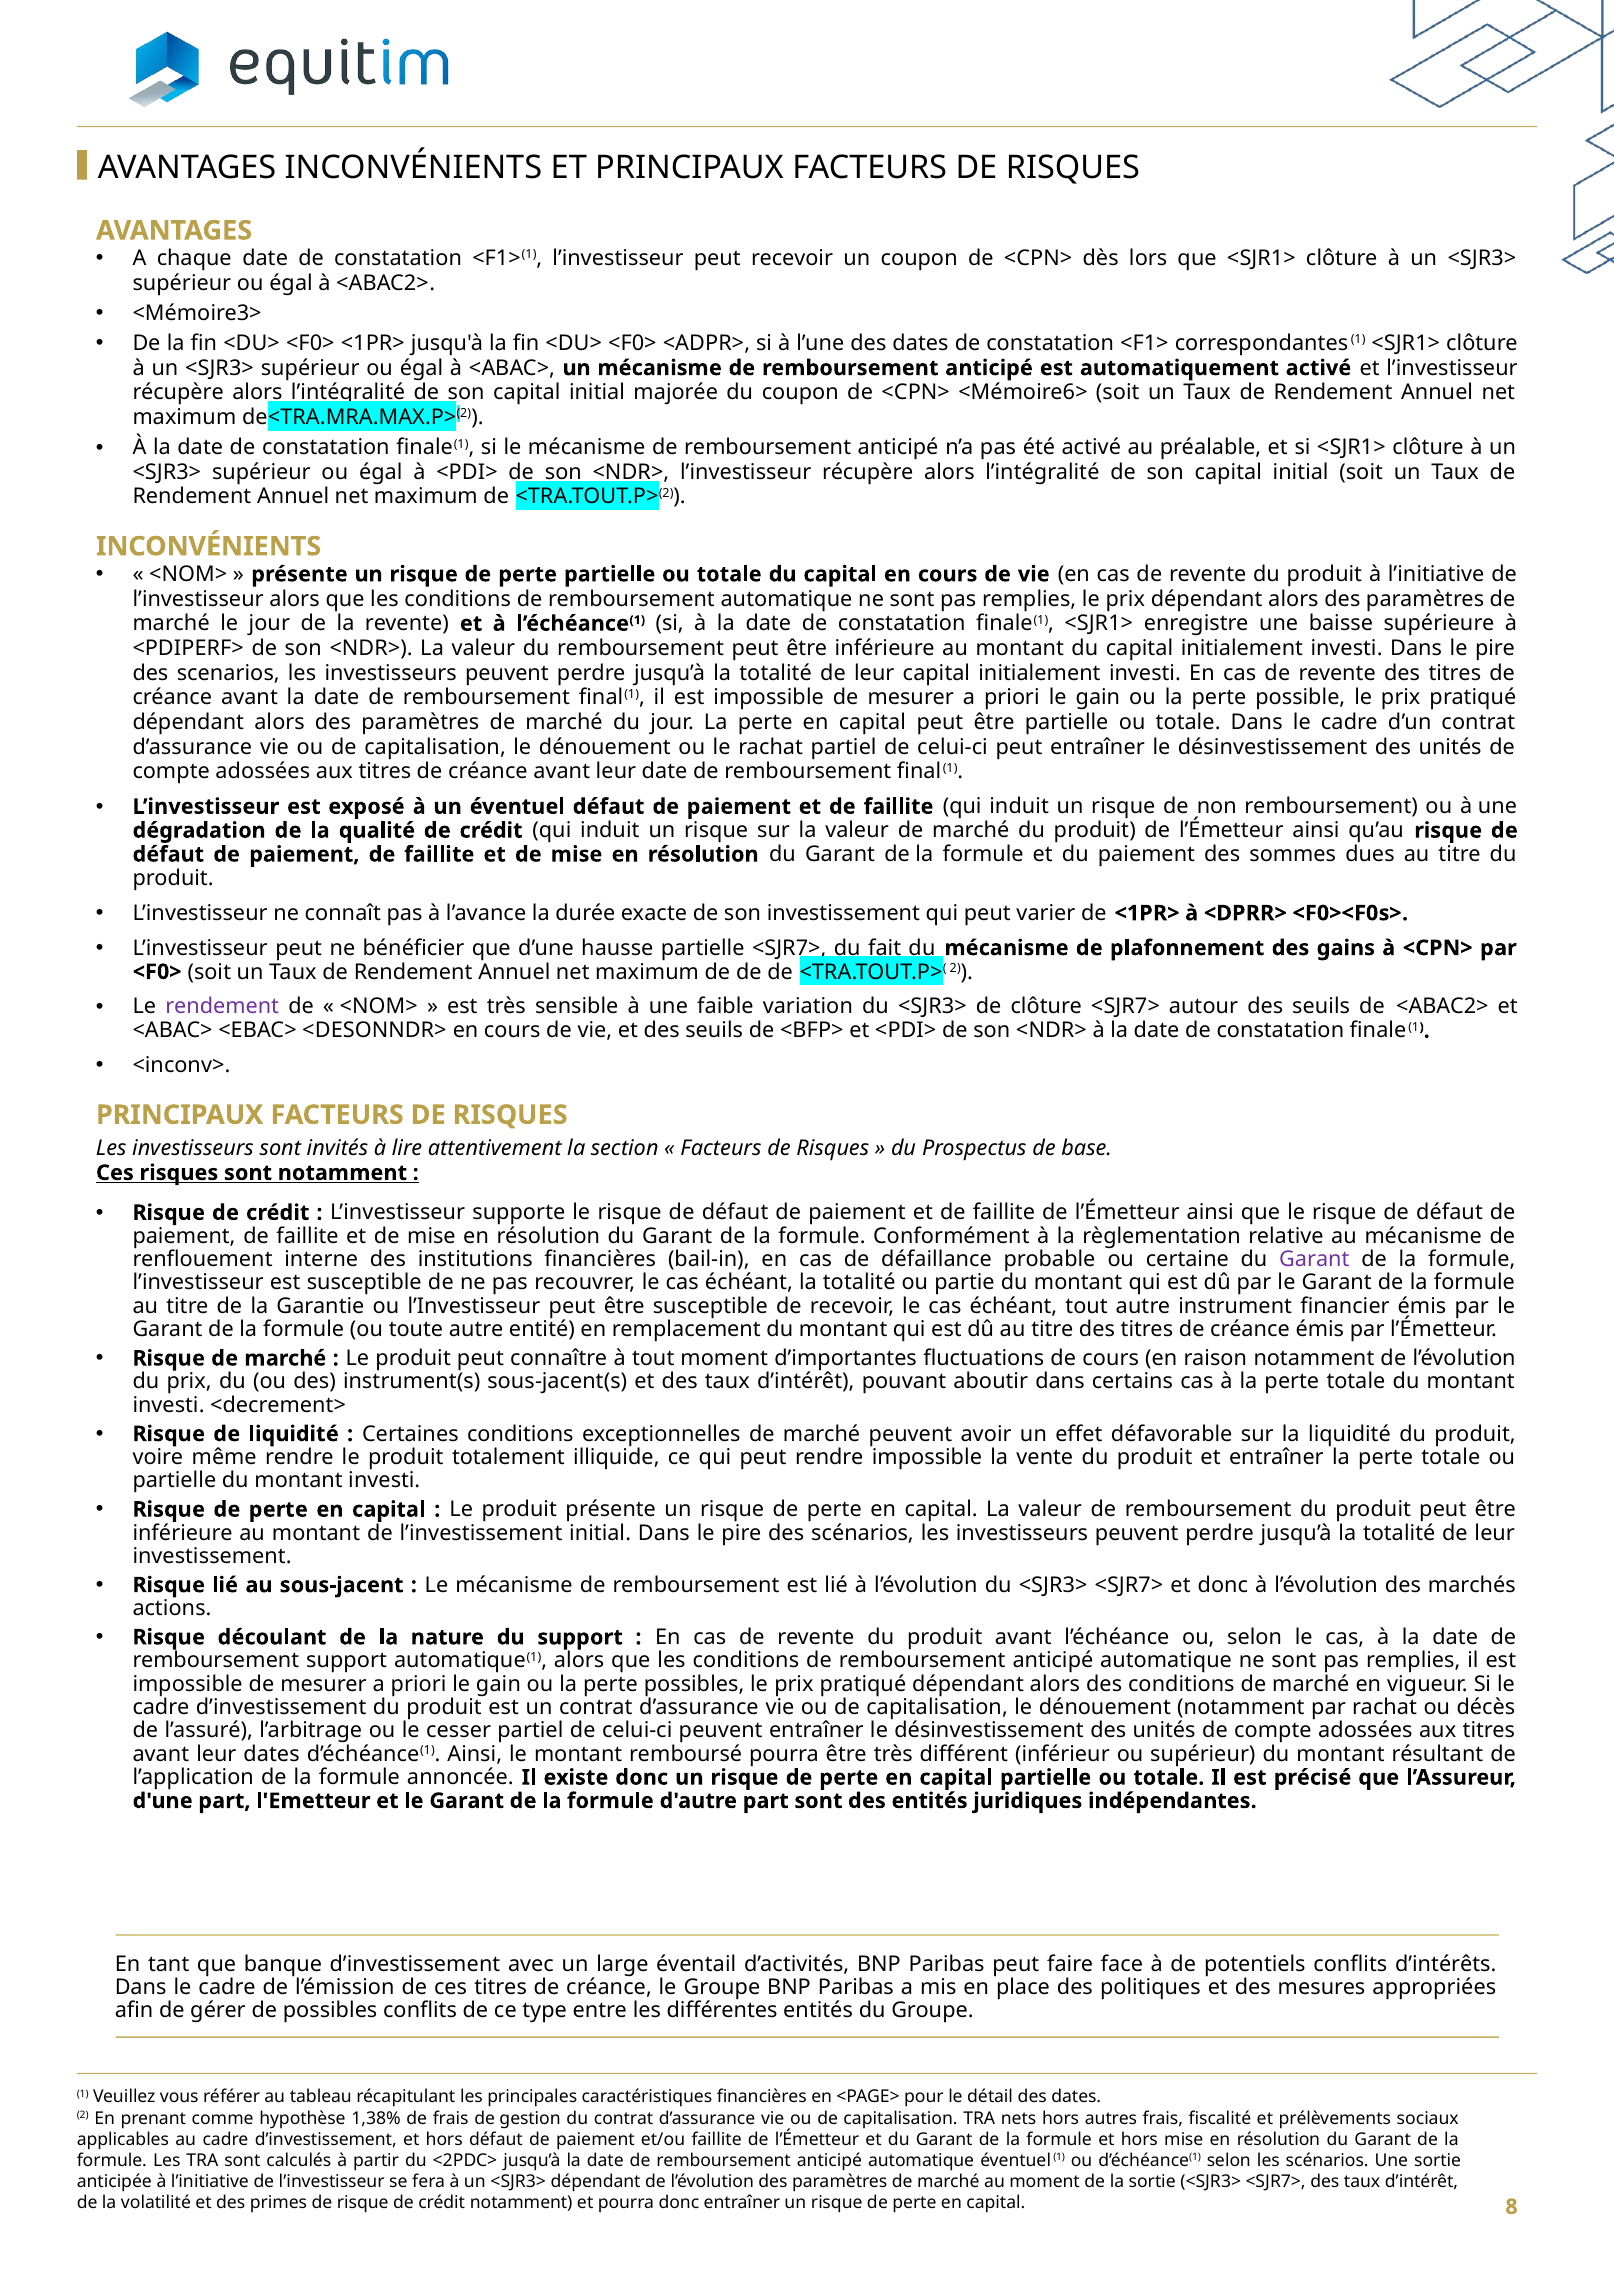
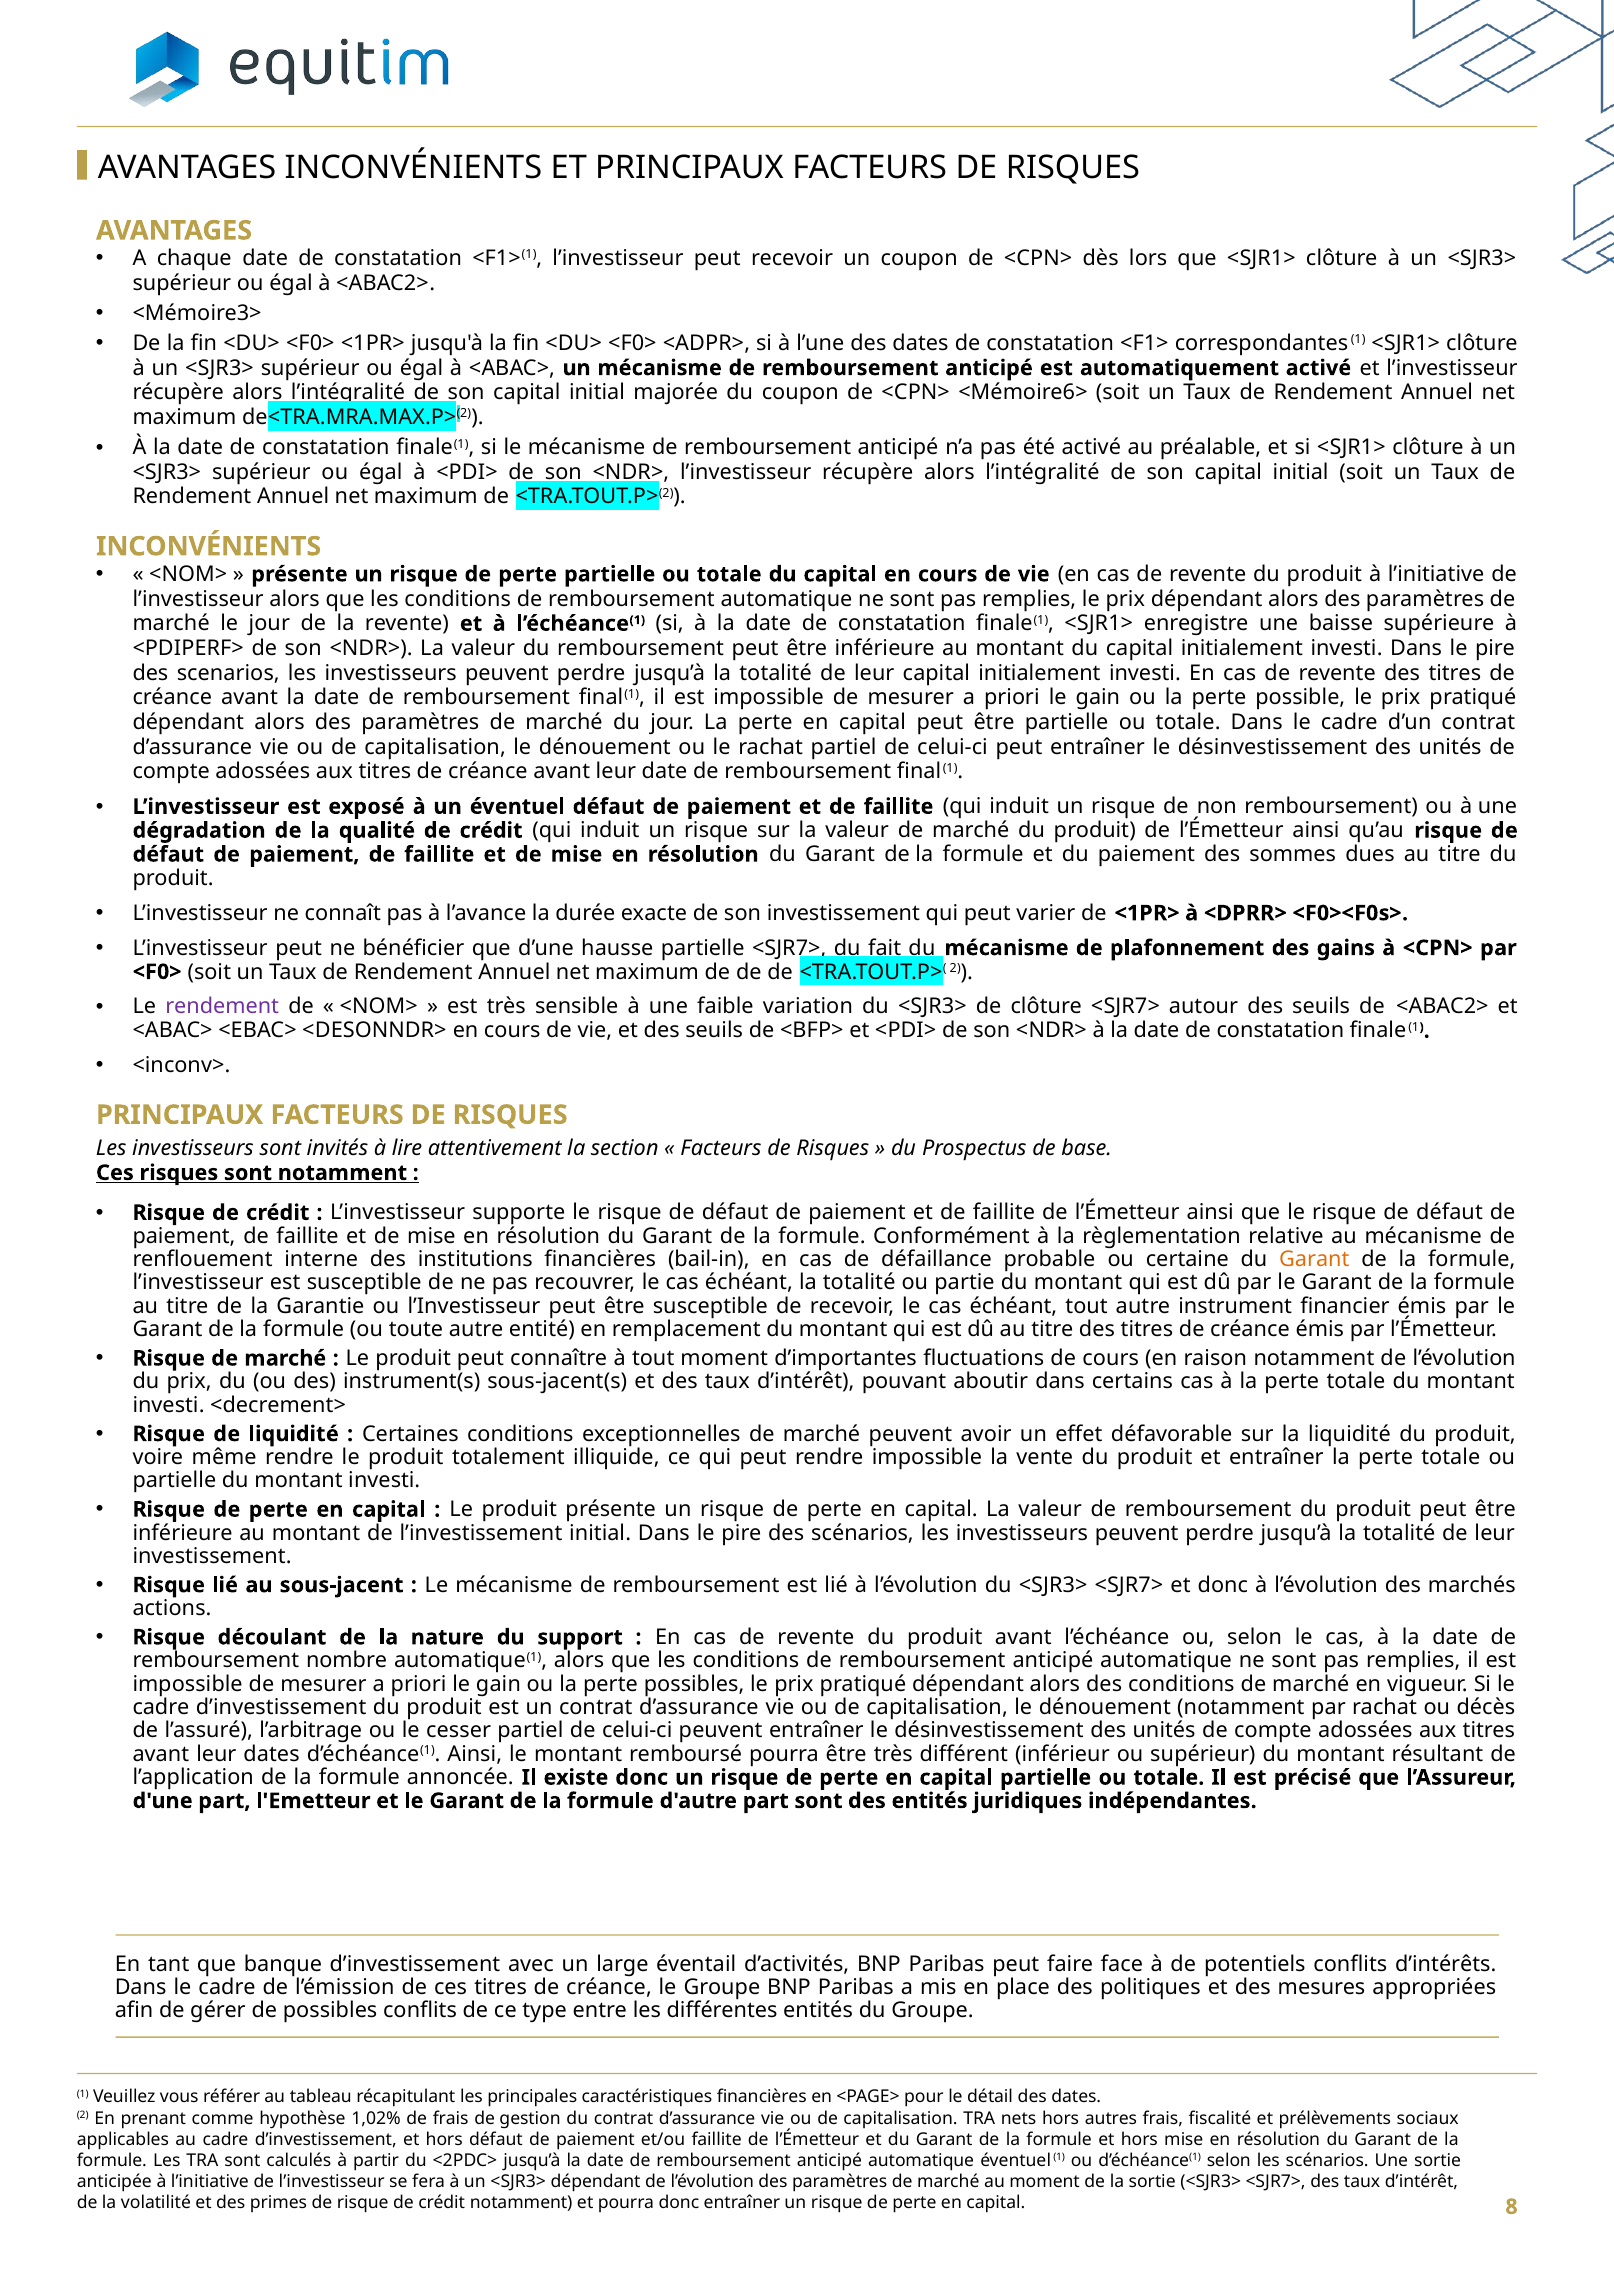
Garant colour: purple -> orange (1314, 1259)
remboursement support: support -> nombre (347, 1660)
1,38%: 1,38% -> 1,02% (376, 2118)
